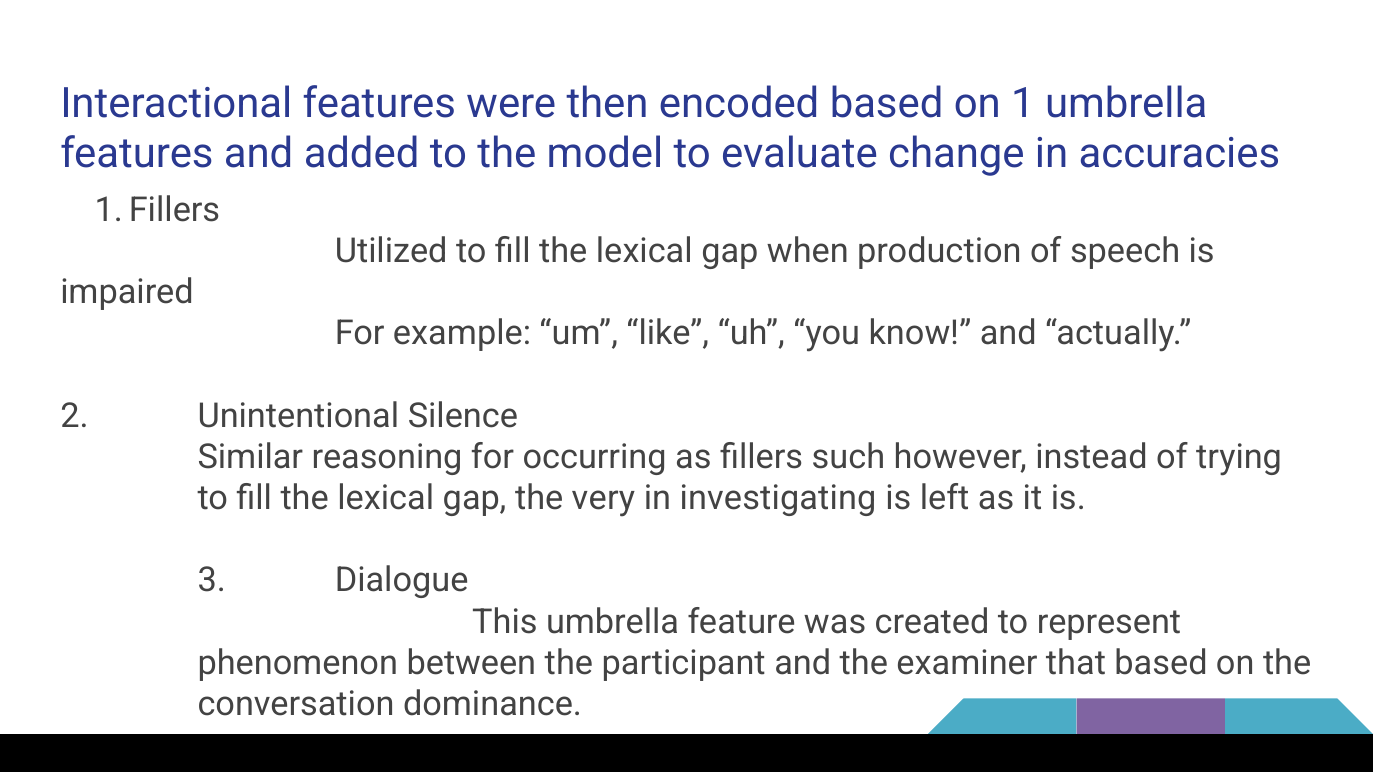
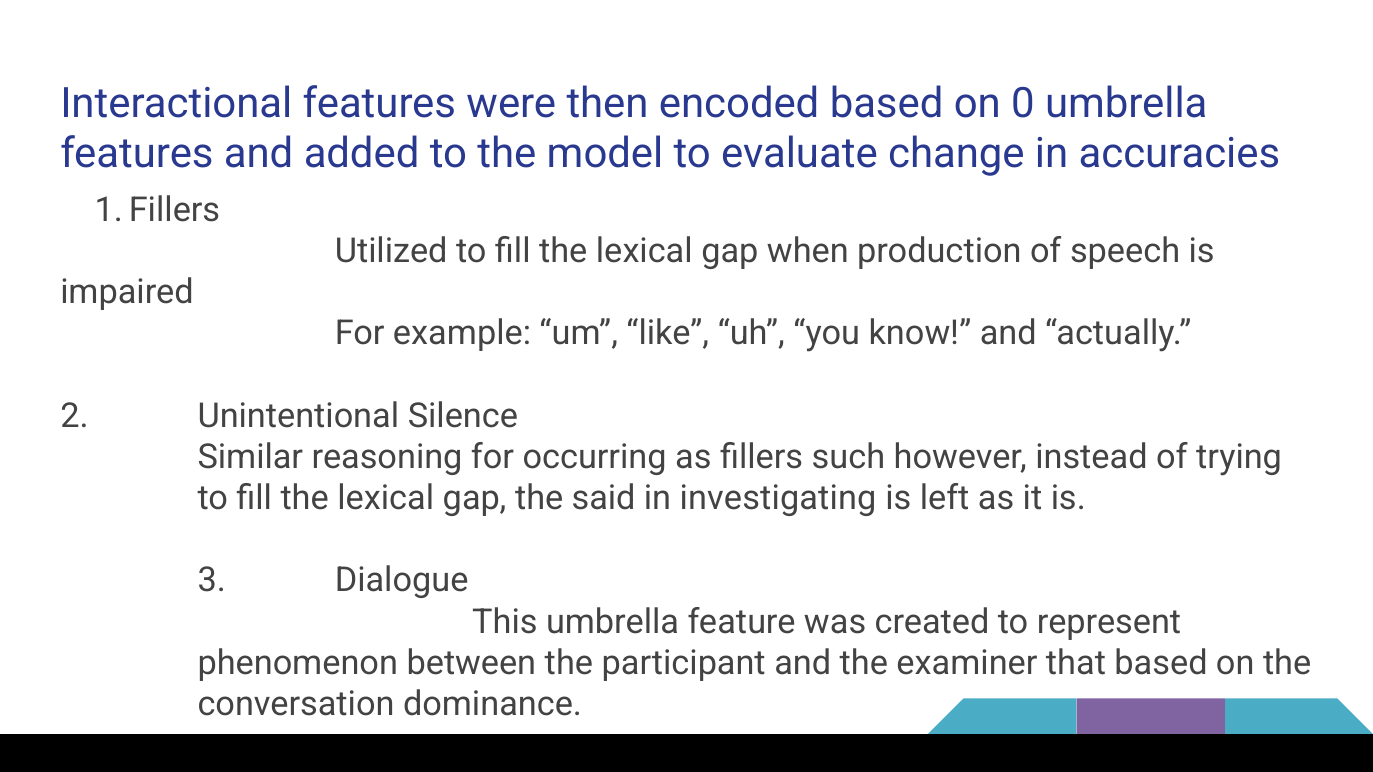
1: 1 -> 0 (1023, 103)
very: very -> said (604, 498)
